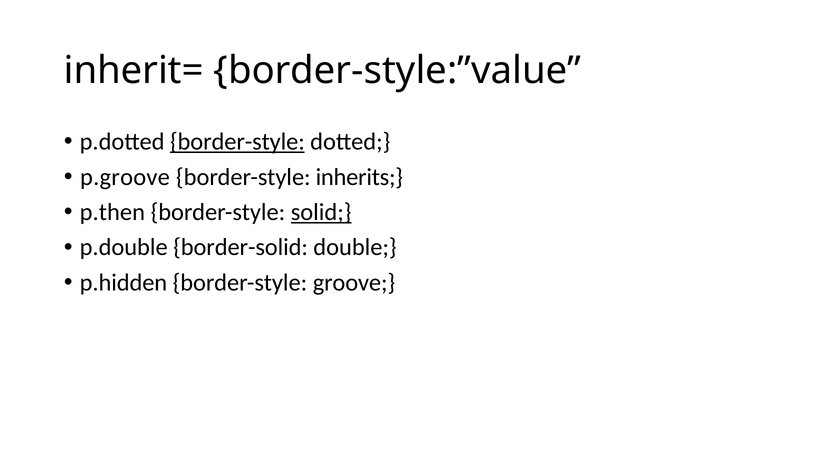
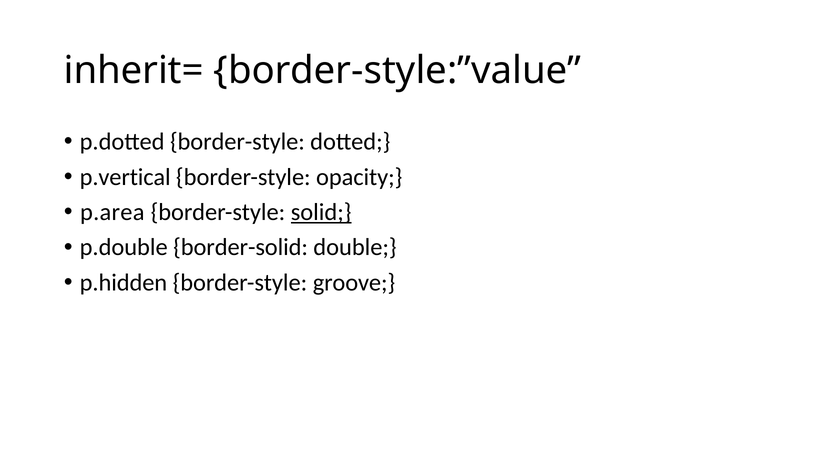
border-style underline: present -> none (237, 142)
p.groove: p.groove -> p.vertical (125, 177)
inherits: inherits -> opacity (359, 177)
p.then: p.then -> p.area (112, 212)
